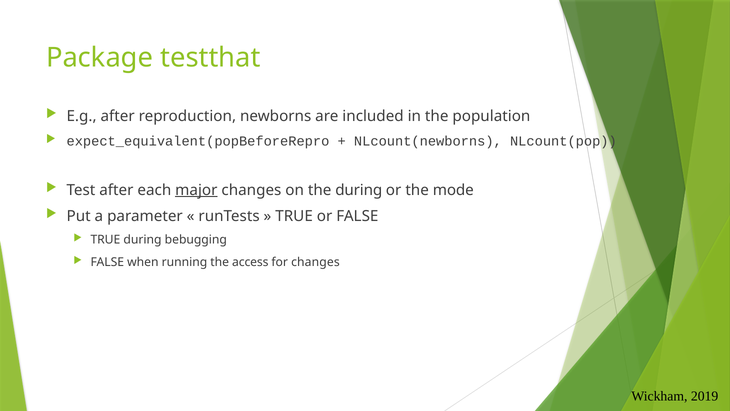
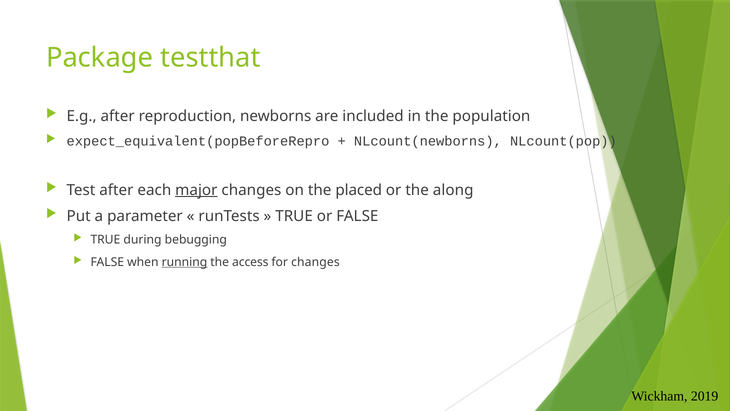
the during: during -> placed (359, 190)
mode: mode -> along (453, 190)
running underline: none -> present (184, 262)
